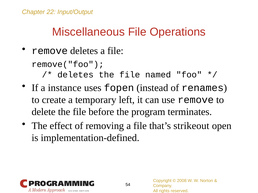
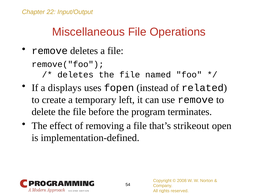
instance: instance -> displays (65, 88)
renames: renames -> related (203, 88)
